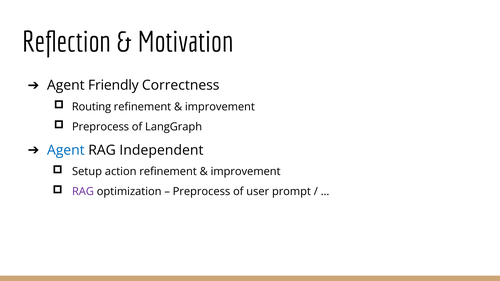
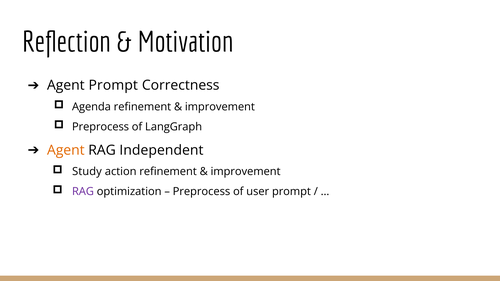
Agent Friendly: Friendly -> Prompt (113, 85)
Routing: Routing -> Agenda (91, 107)
Agent colour: blue -> orange (66, 150)
Setup: Setup -> Study (87, 172)
